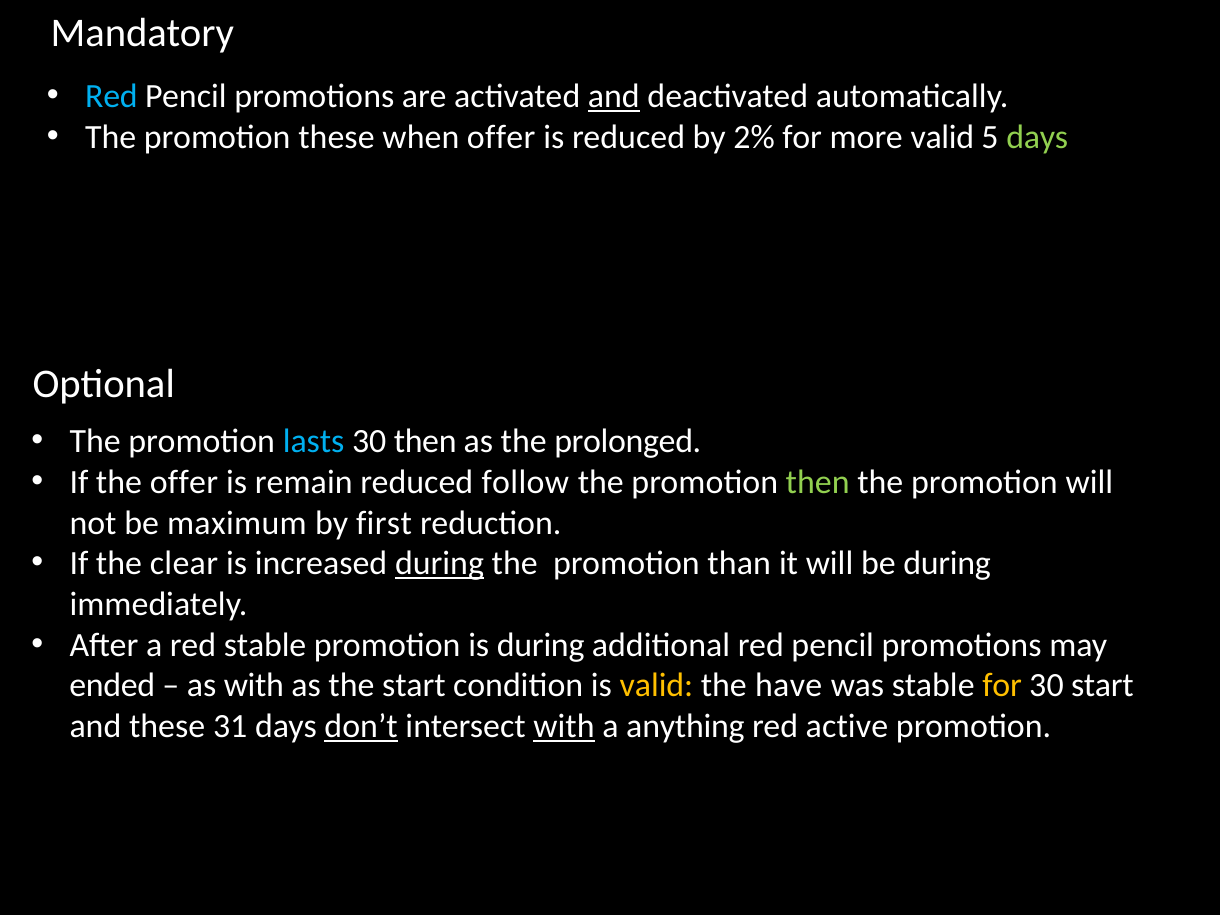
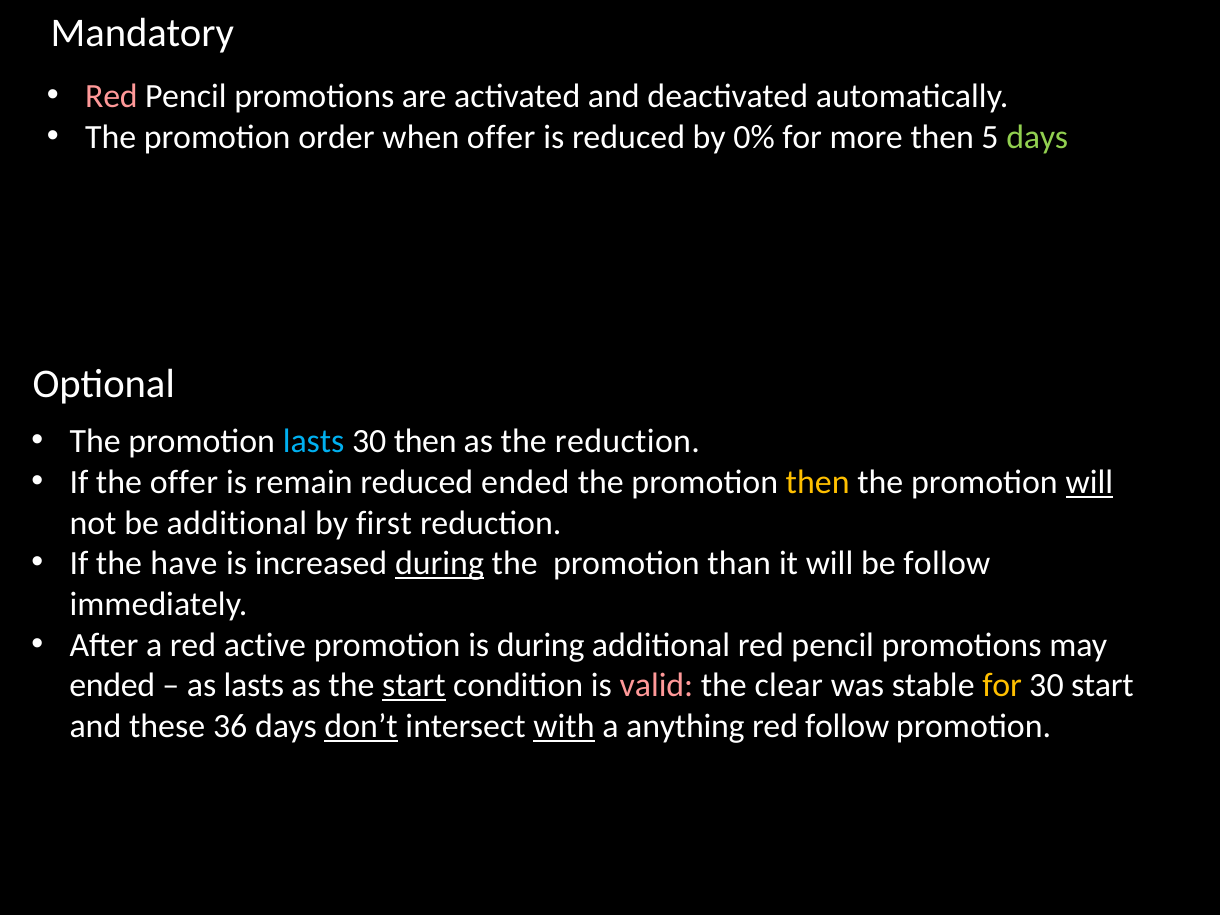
Red colour: light blue -> pink (111, 97)
and underline: present -> none (614, 97)
promotion these: these -> order (336, 137)
2%: 2% -> 0% (754, 137)
more valid: valid -> then (942, 137)
the prolonged: prolonged -> reduction (627, 442)
reduced follow: follow -> ended (525, 482)
then colour: light green -> yellow (818, 482)
will underline: none -> present (1089, 482)
be maximum: maximum -> additional (237, 523)
clear: clear -> have (184, 564)
be during: during -> follow (947, 564)
red stable: stable -> active (265, 645)
as with: with -> lasts (254, 686)
start underline: none -> present (414, 686)
valid colour: yellow -> pink (656, 686)
have: have -> clear (789, 686)
31: 31 -> 36 (230, 726)
red active: active -> follow (847, 726)
